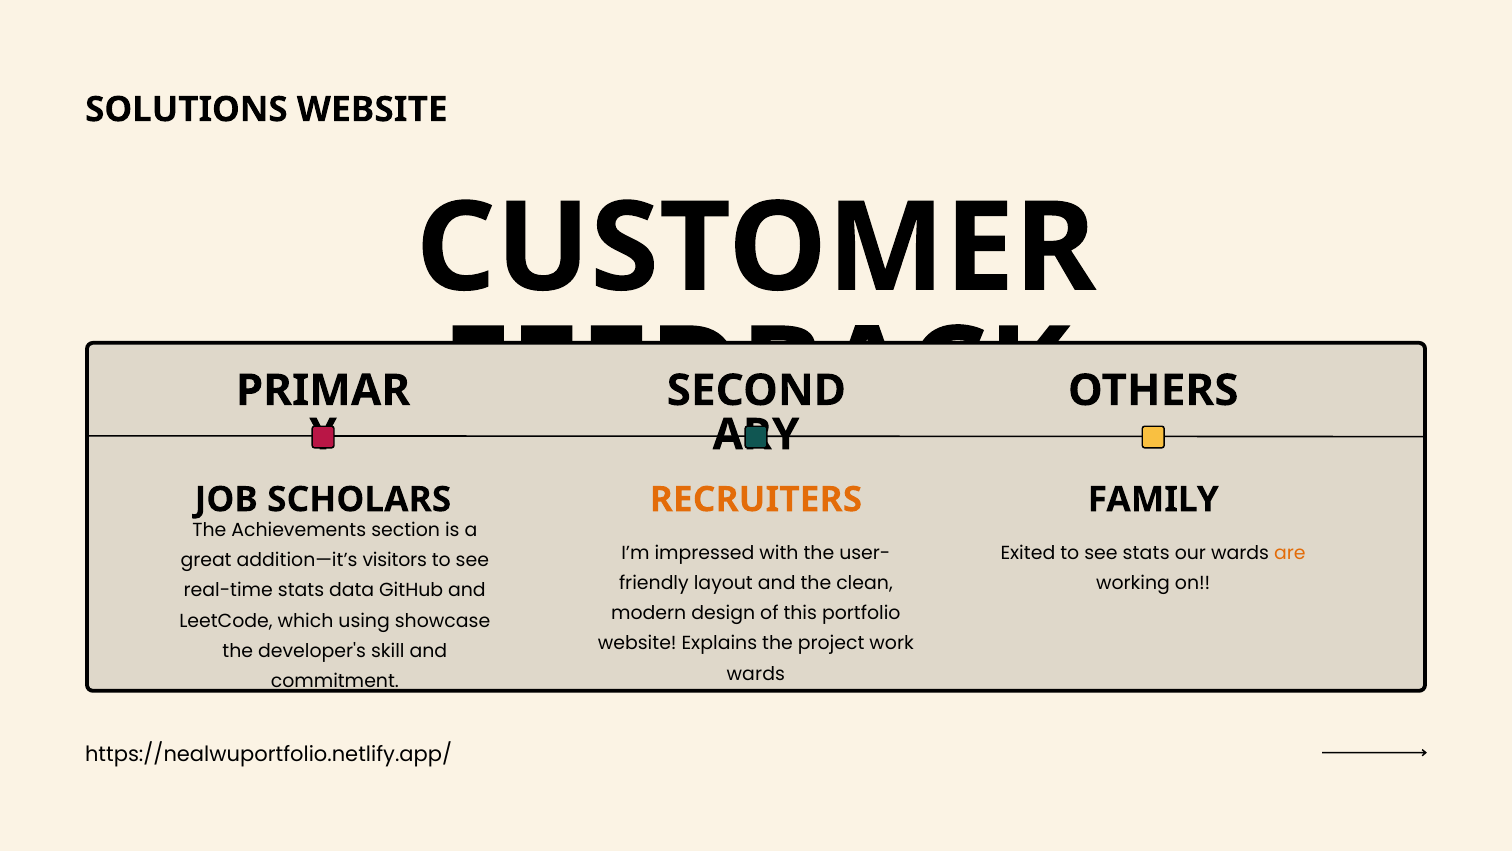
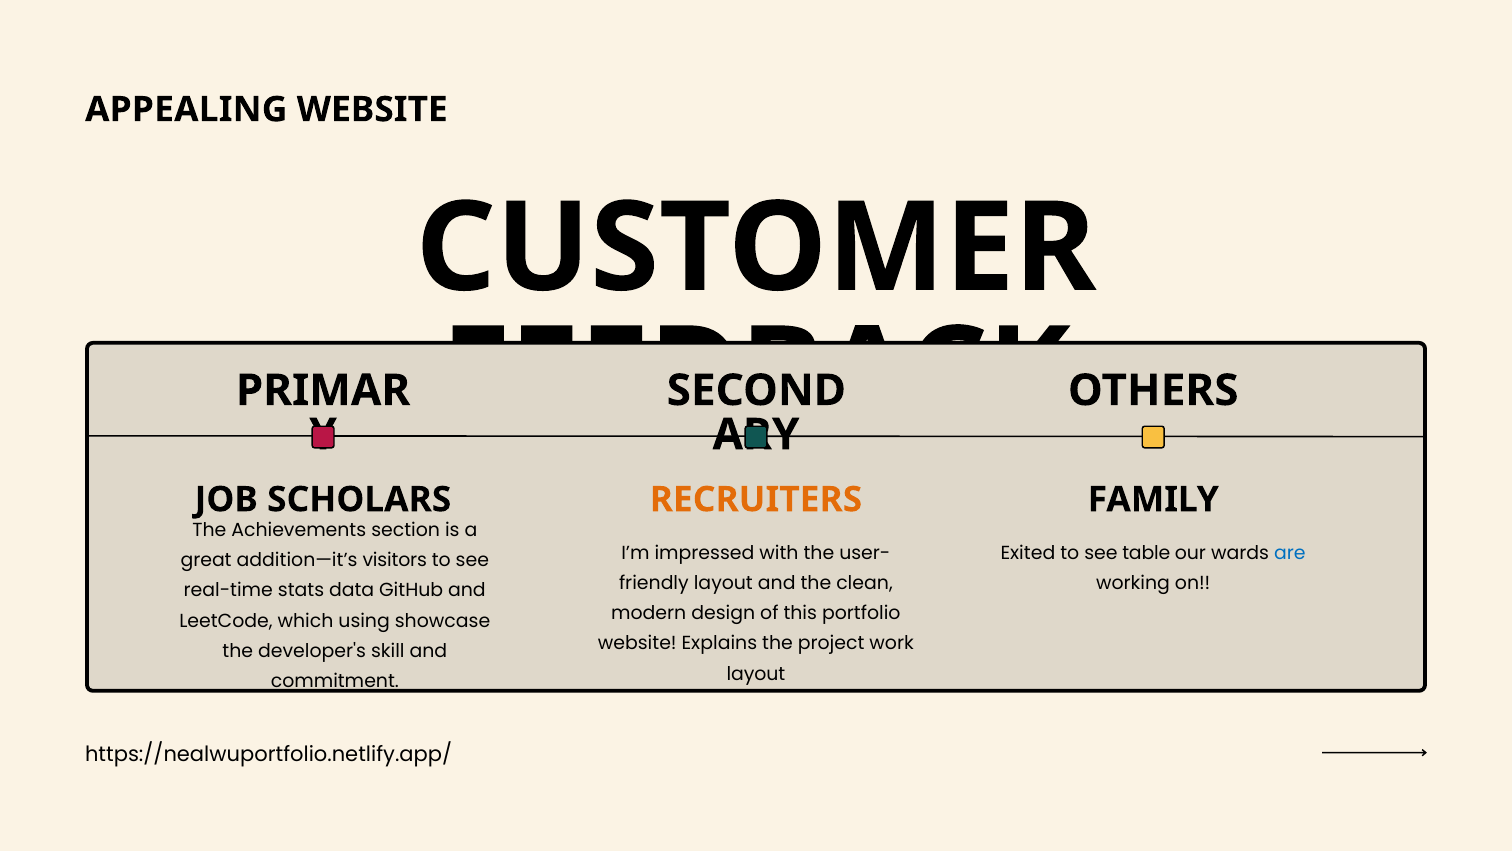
SOLUTIONS: SOLUTIONS -> APPEALING (186, 109)
see stats: stats -> table (1146, 553)
are colour: orange -> blue (1290, 553)
wards: wards -> layout (756, 673)
